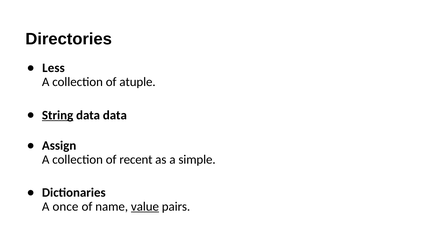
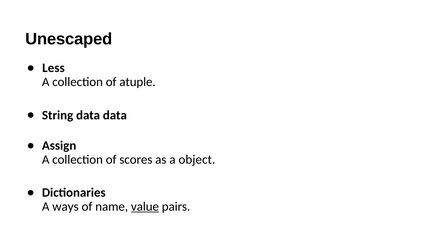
Directories: Directories -> Unescaped (69, 39)
String underline: present -> none (58, 115)
recent: recent -> scores (136, 160)
simple: simple -> object (197, 160)
once: once -> ways (66, 207)
